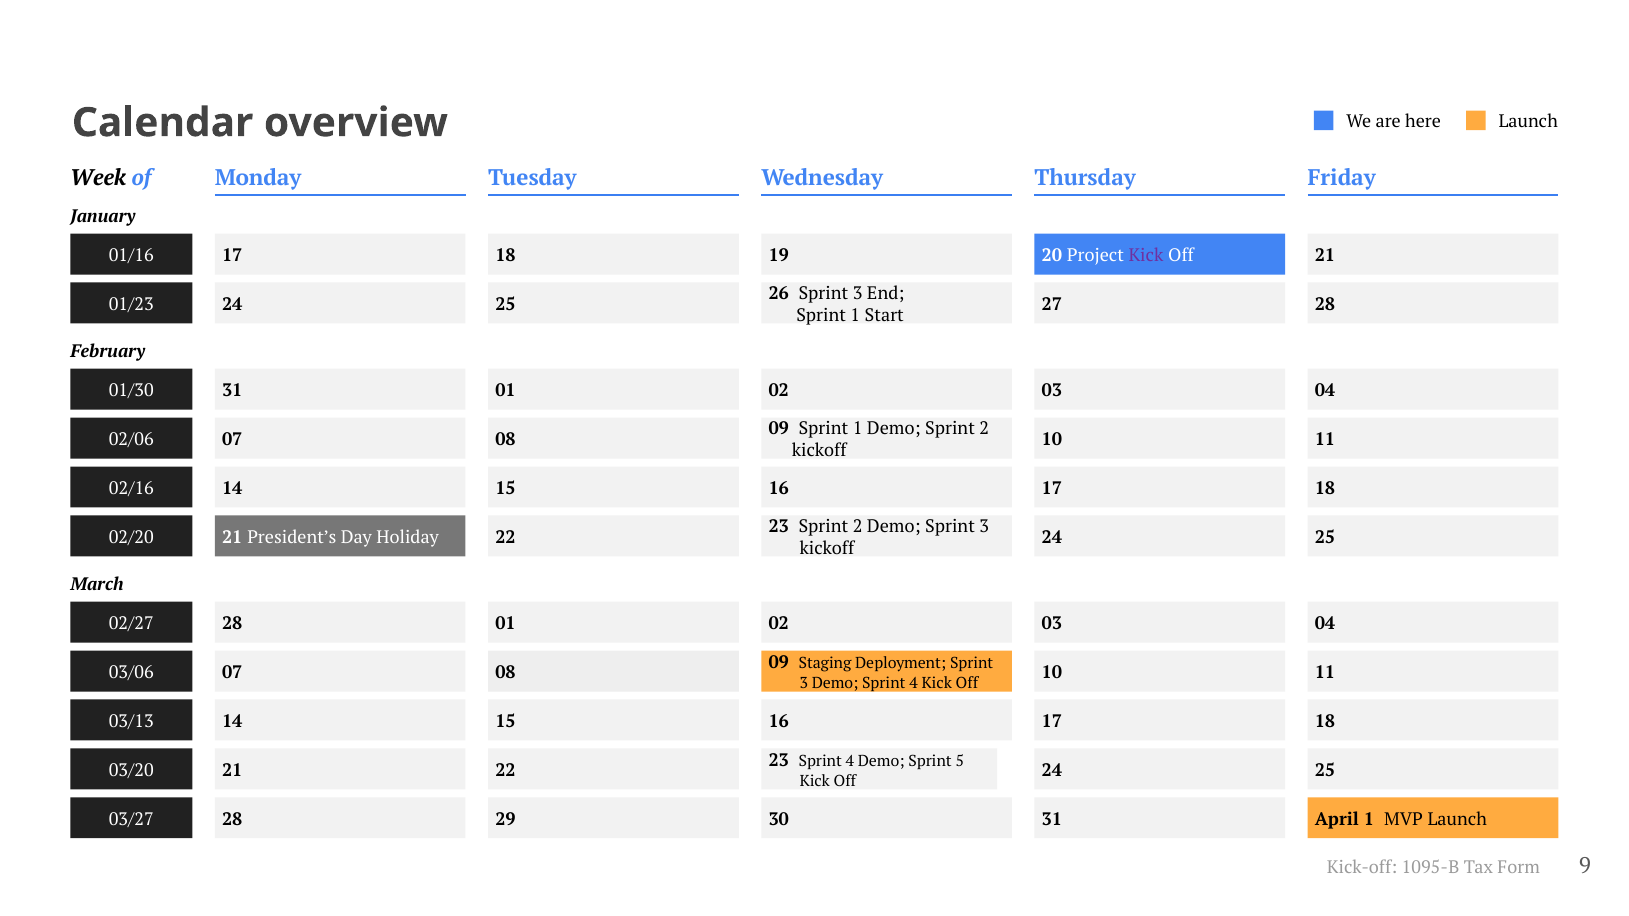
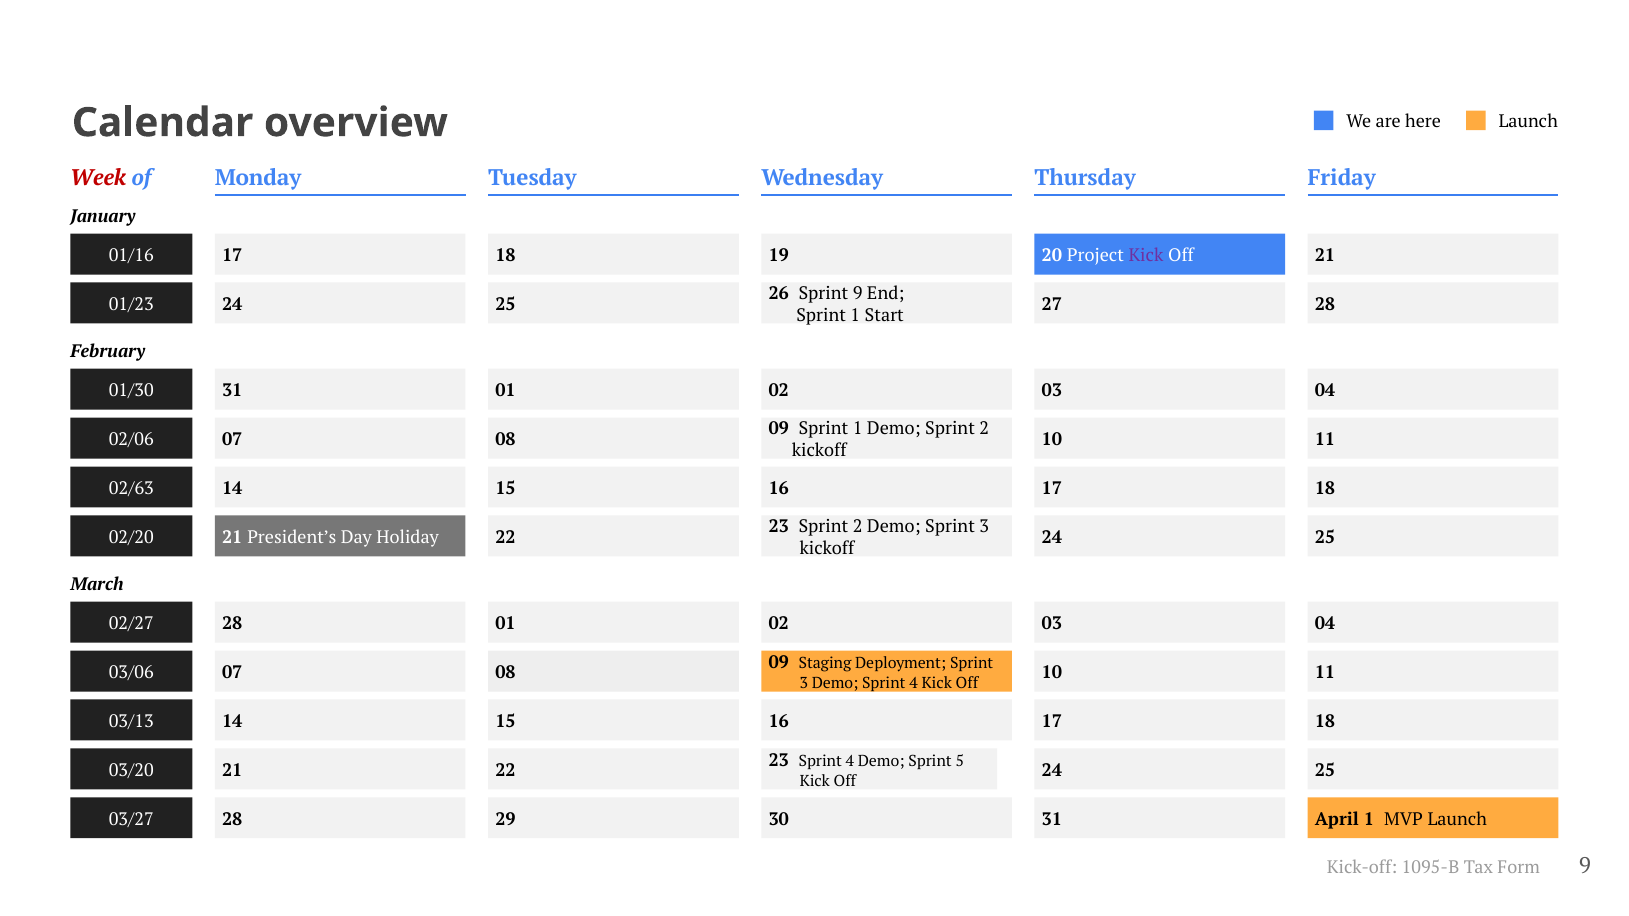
Week colour: black -> red (98, 179)
26 Sprint 3: 3 -> 9 (858, 294)
02/16: 02/16 -> 02/63 (131, 489)
